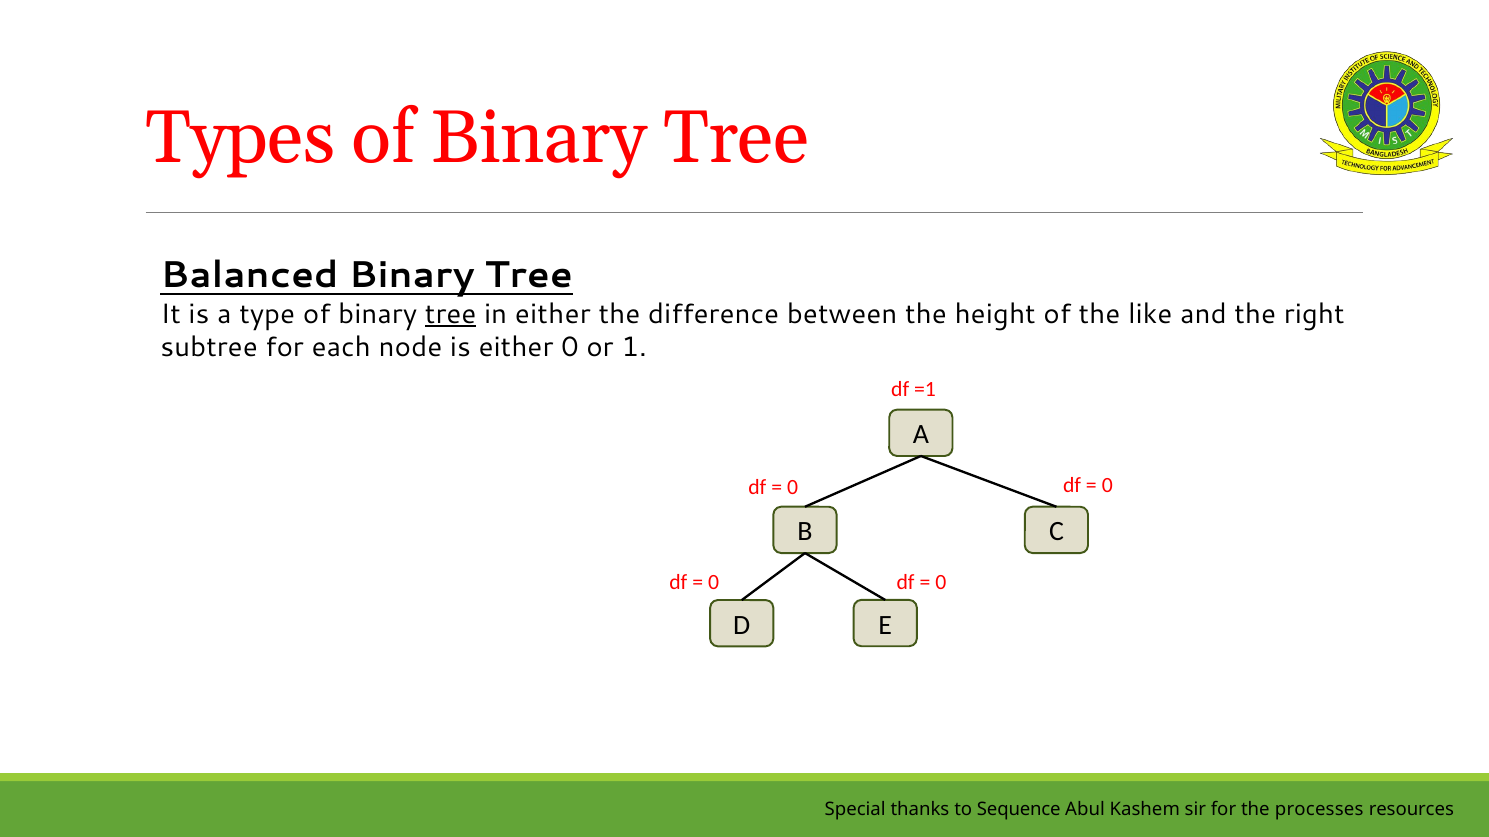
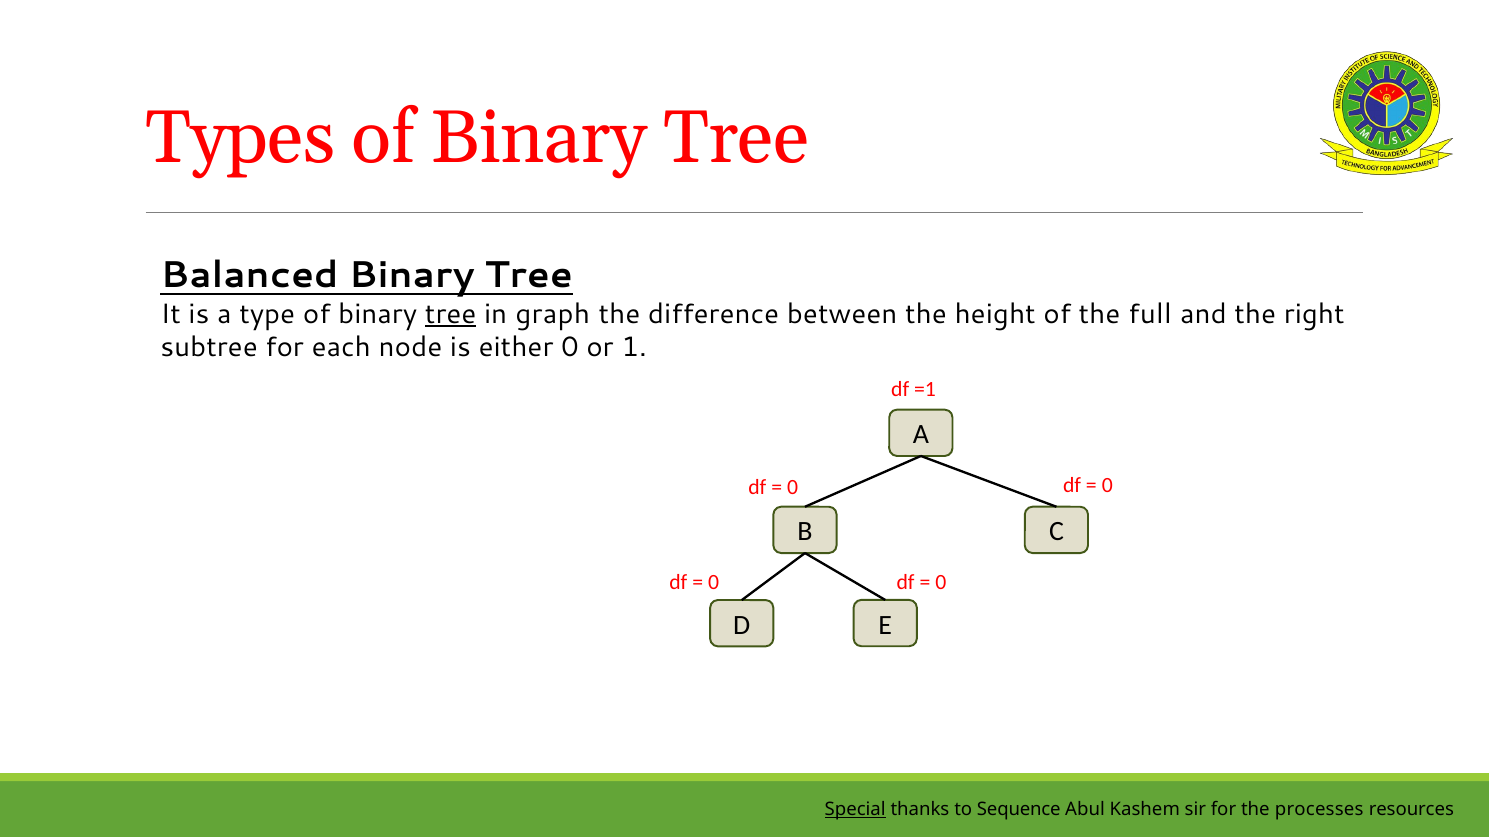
in either: either -> graph (553, 314)
like: like -> full (1150, 314)
Special underline: none -> present (855, 810)
